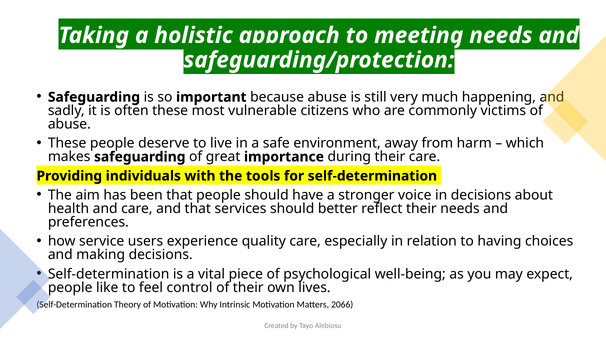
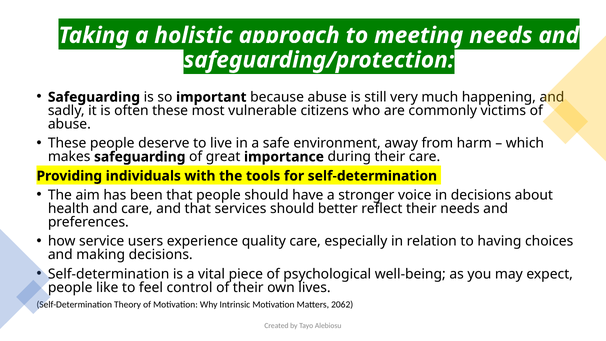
2066: 2066 -> 2062 (342, 305)
